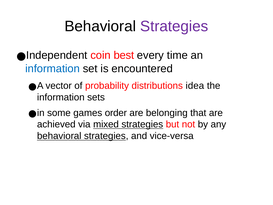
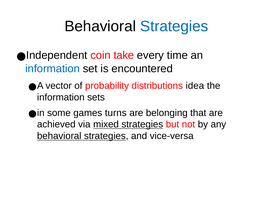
Strategies colour: purple -> blue (174, 26)
best: best -> take (124, 55)
order: order -> turns (116, 113)
